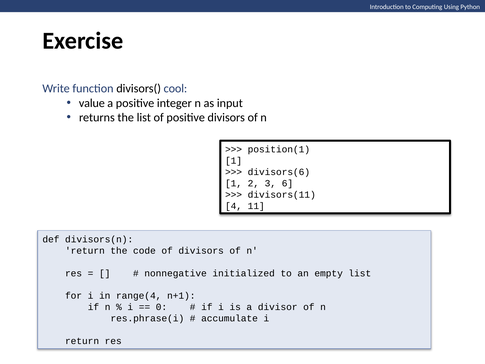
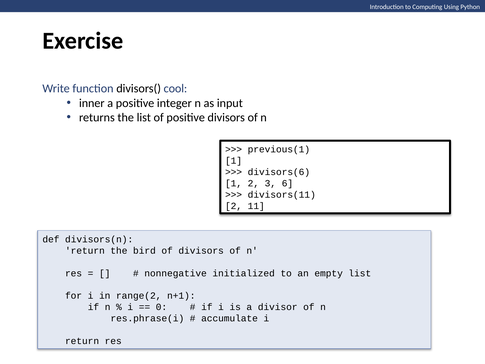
value: value -> inner (92, 103)
position(1: position(1 -> previous(1 (279, 149)
4: 4 -> 2 (234, 206)
code: code -> bird (144, 250)
range(4: range(4 -> range(2 (139, 296)
